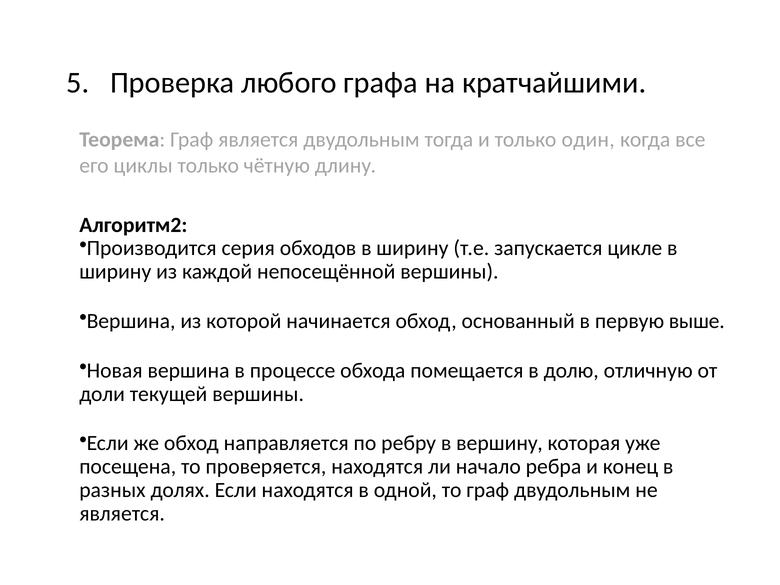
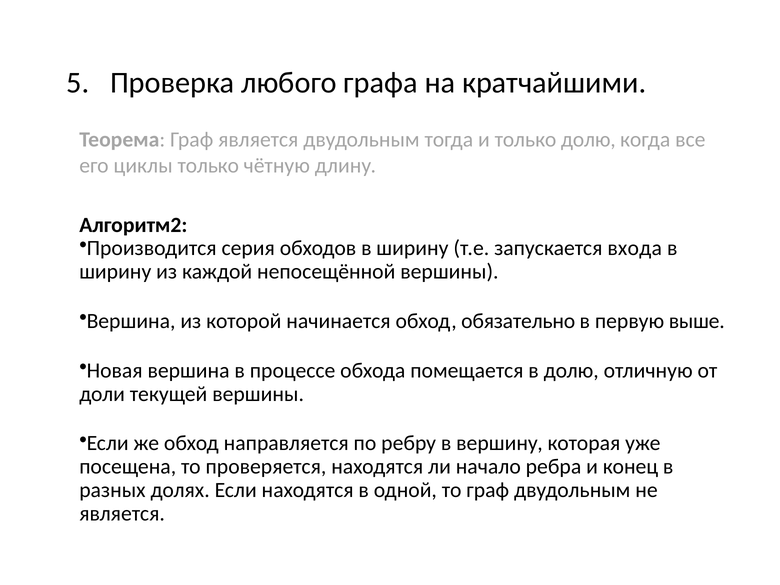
только один: один -> долю (588, 140)
цикле: цикле -> входа (635, 248)
основанный: основанный -> обязательно (518, 321)
